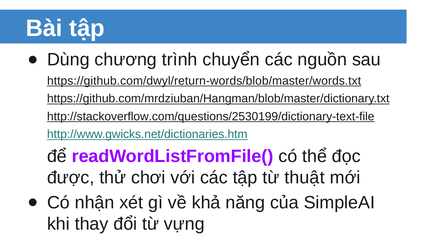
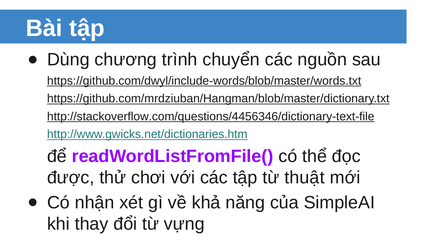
https://github.com/dwyl/return-words/blob/master/words.txt: https://github.com/dwyl/return-words/blob/master/words.txt -> https://github.com/dwyl/include-words/blob/master/words.txt (204, 81)
http://stackoverflow.com/questions/2530199/dictionary-text-file: http://stackoverflow.com/questions/2530199/dictionary-text-file -> http://stackoverflow.com/questions/4456346/dictionary-text-file (211, 116)
